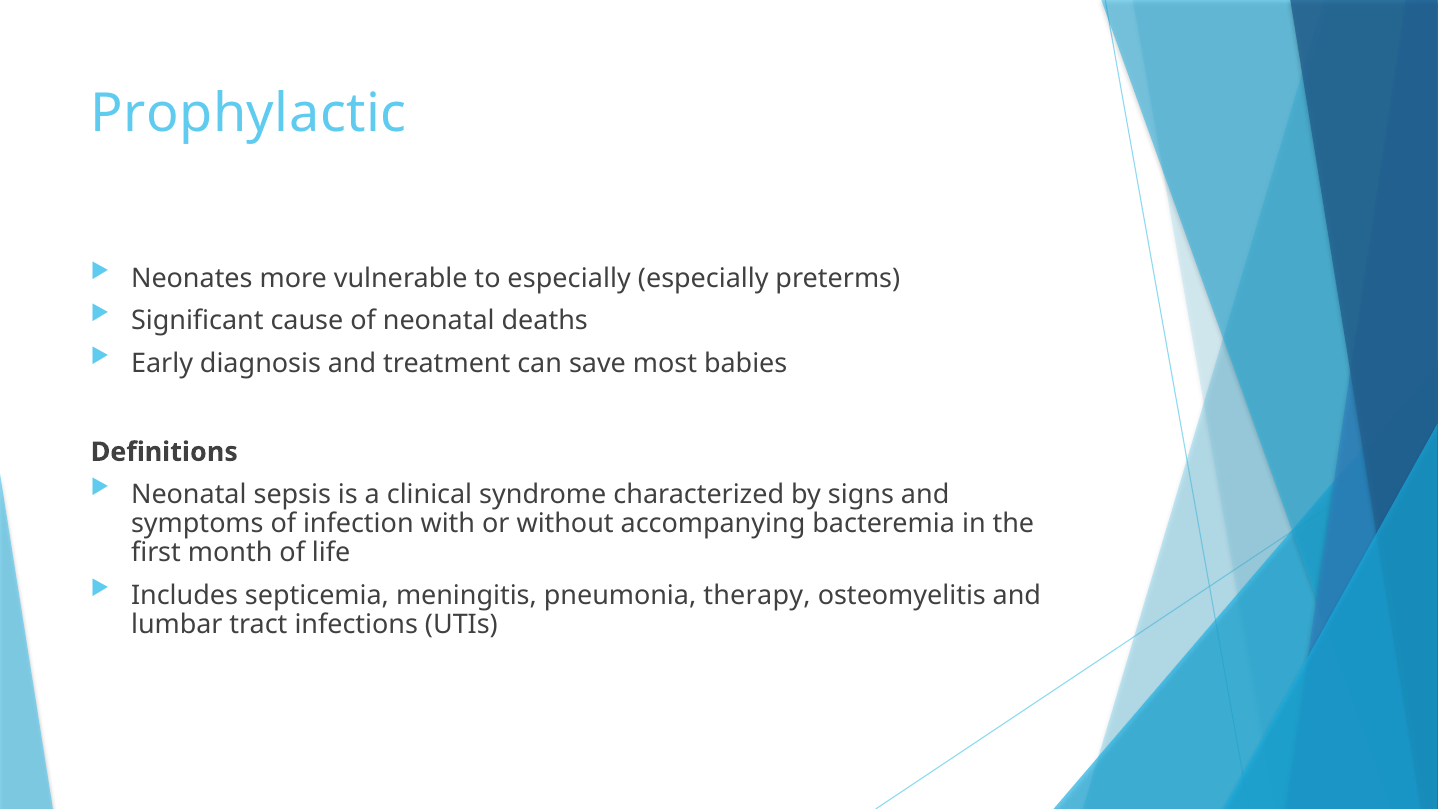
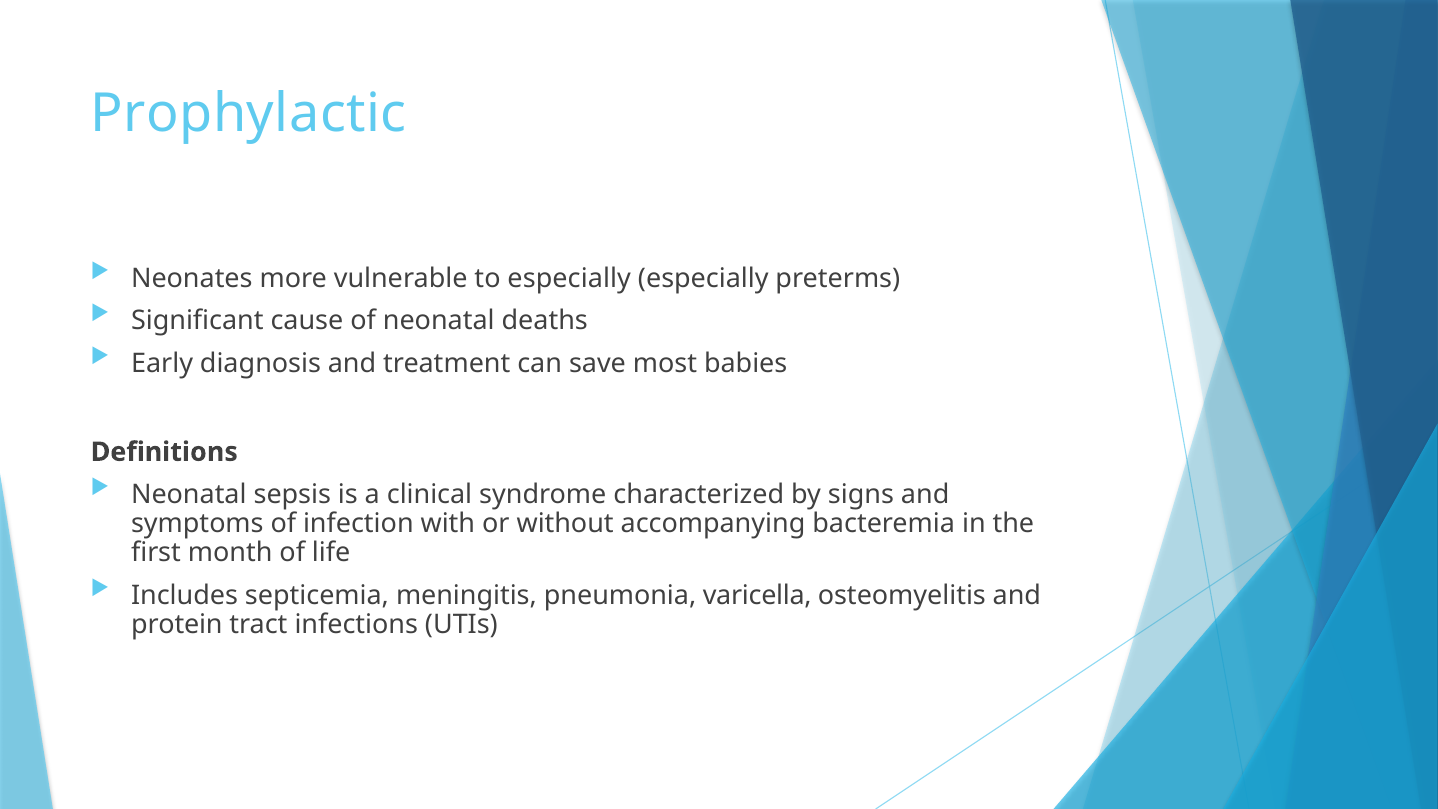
therapy: therapy -> varicella (757, 595)
lumbar: lumbar -> protein (177, 624)
